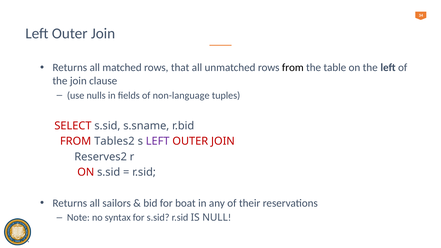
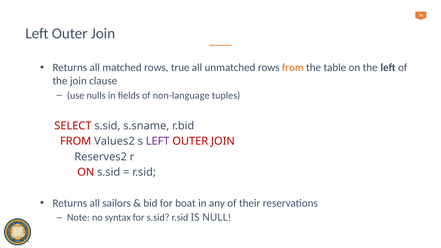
that: that -> true (180, 68)
from colour: black -> orange (293, 68)
Tables2: Tables2 -> Values2 (114, 141)
